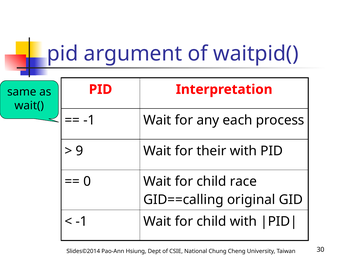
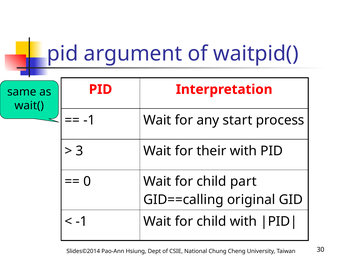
each: each -> start (238, 120)
9: 9 -> 3 (79, 151)
race: race -> part (243, 181)
